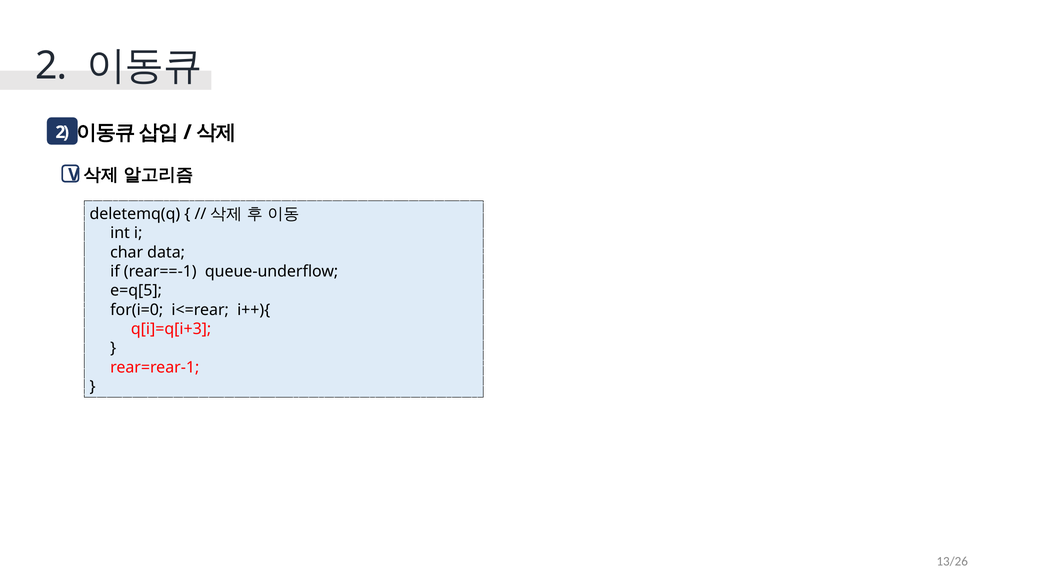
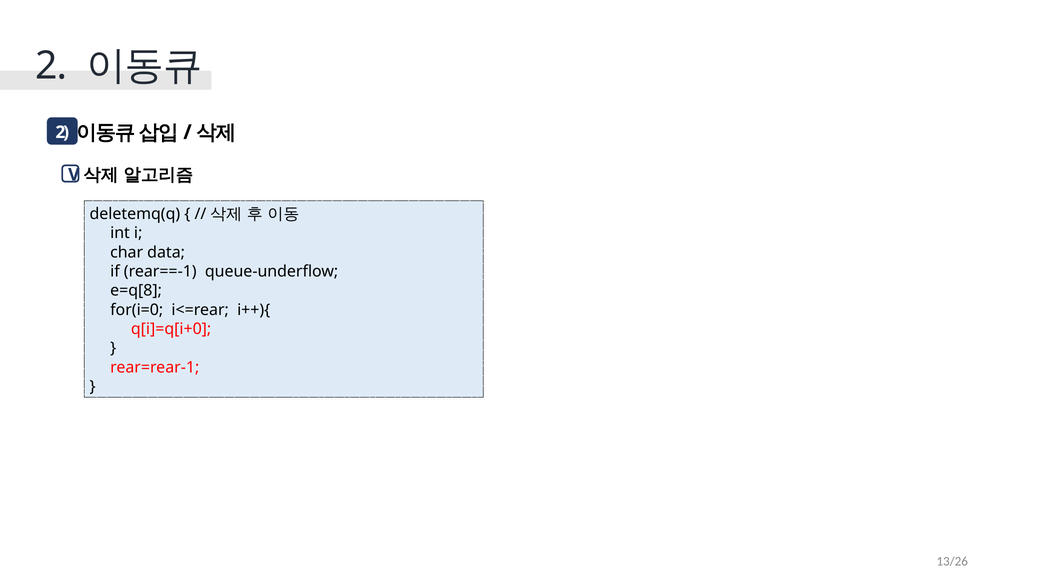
e=q[5: e=q[5 -> e=q[8 (136, 291)
q[i]=q[i+3: q[i]=q[i+3 -> q[i]=q[i+0 (171, 329)
